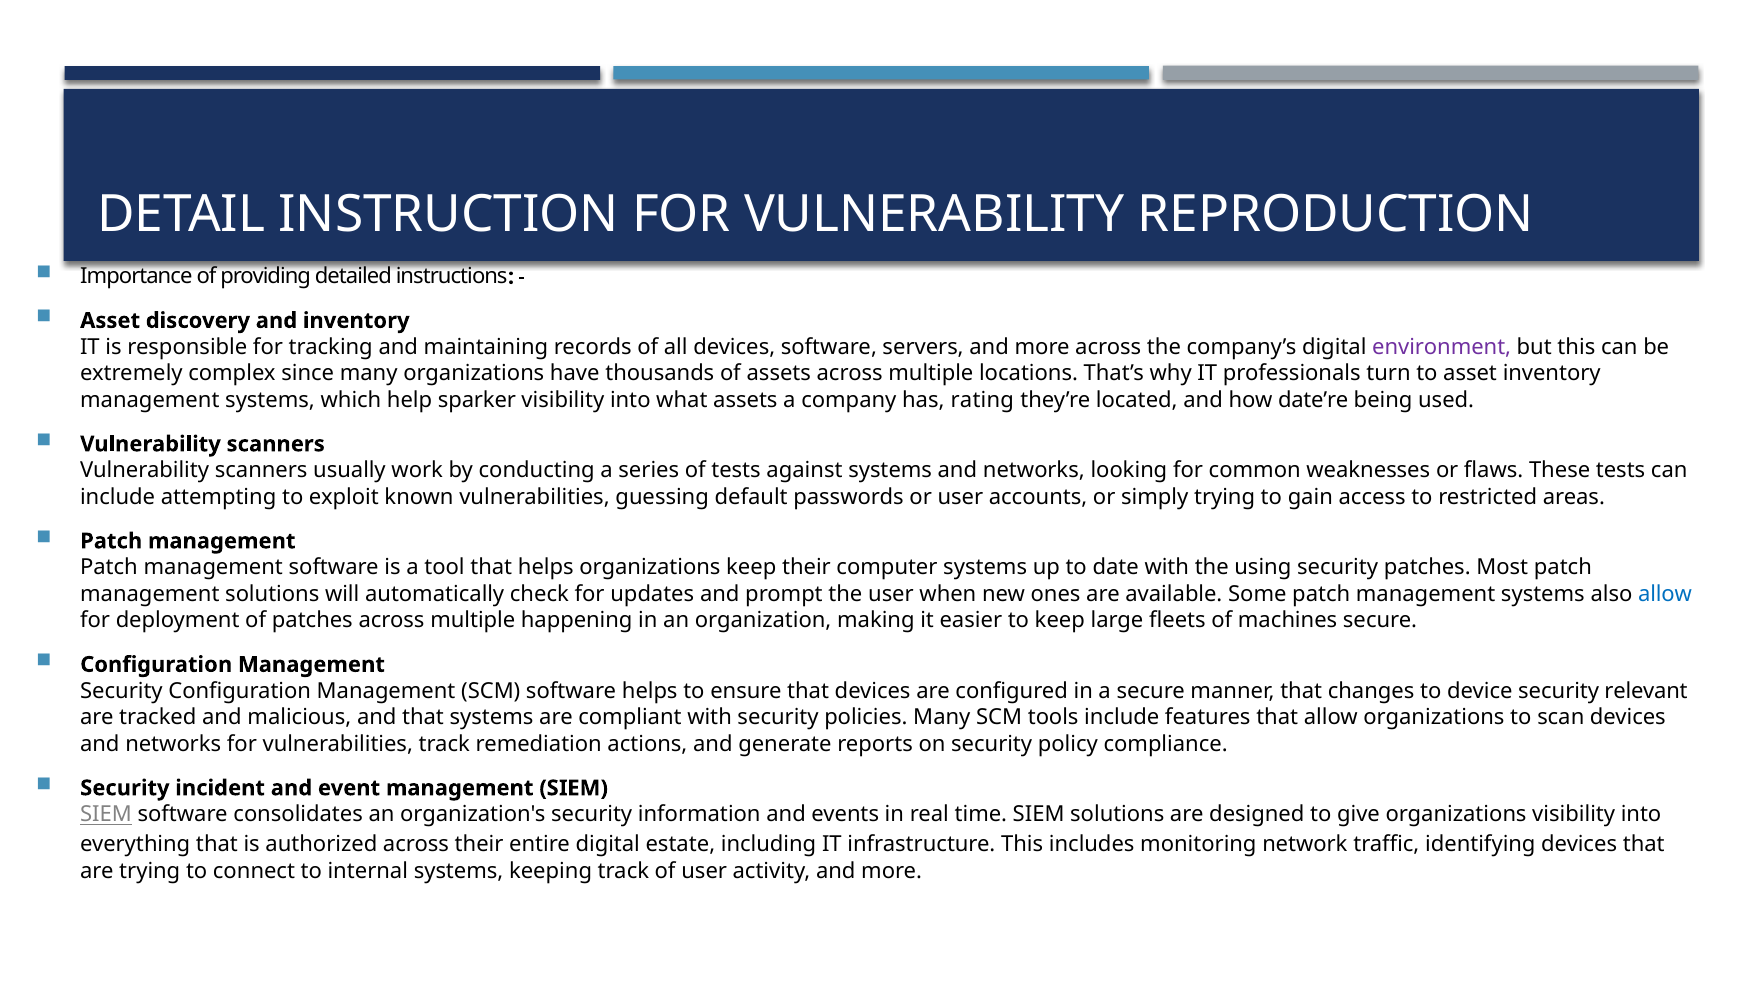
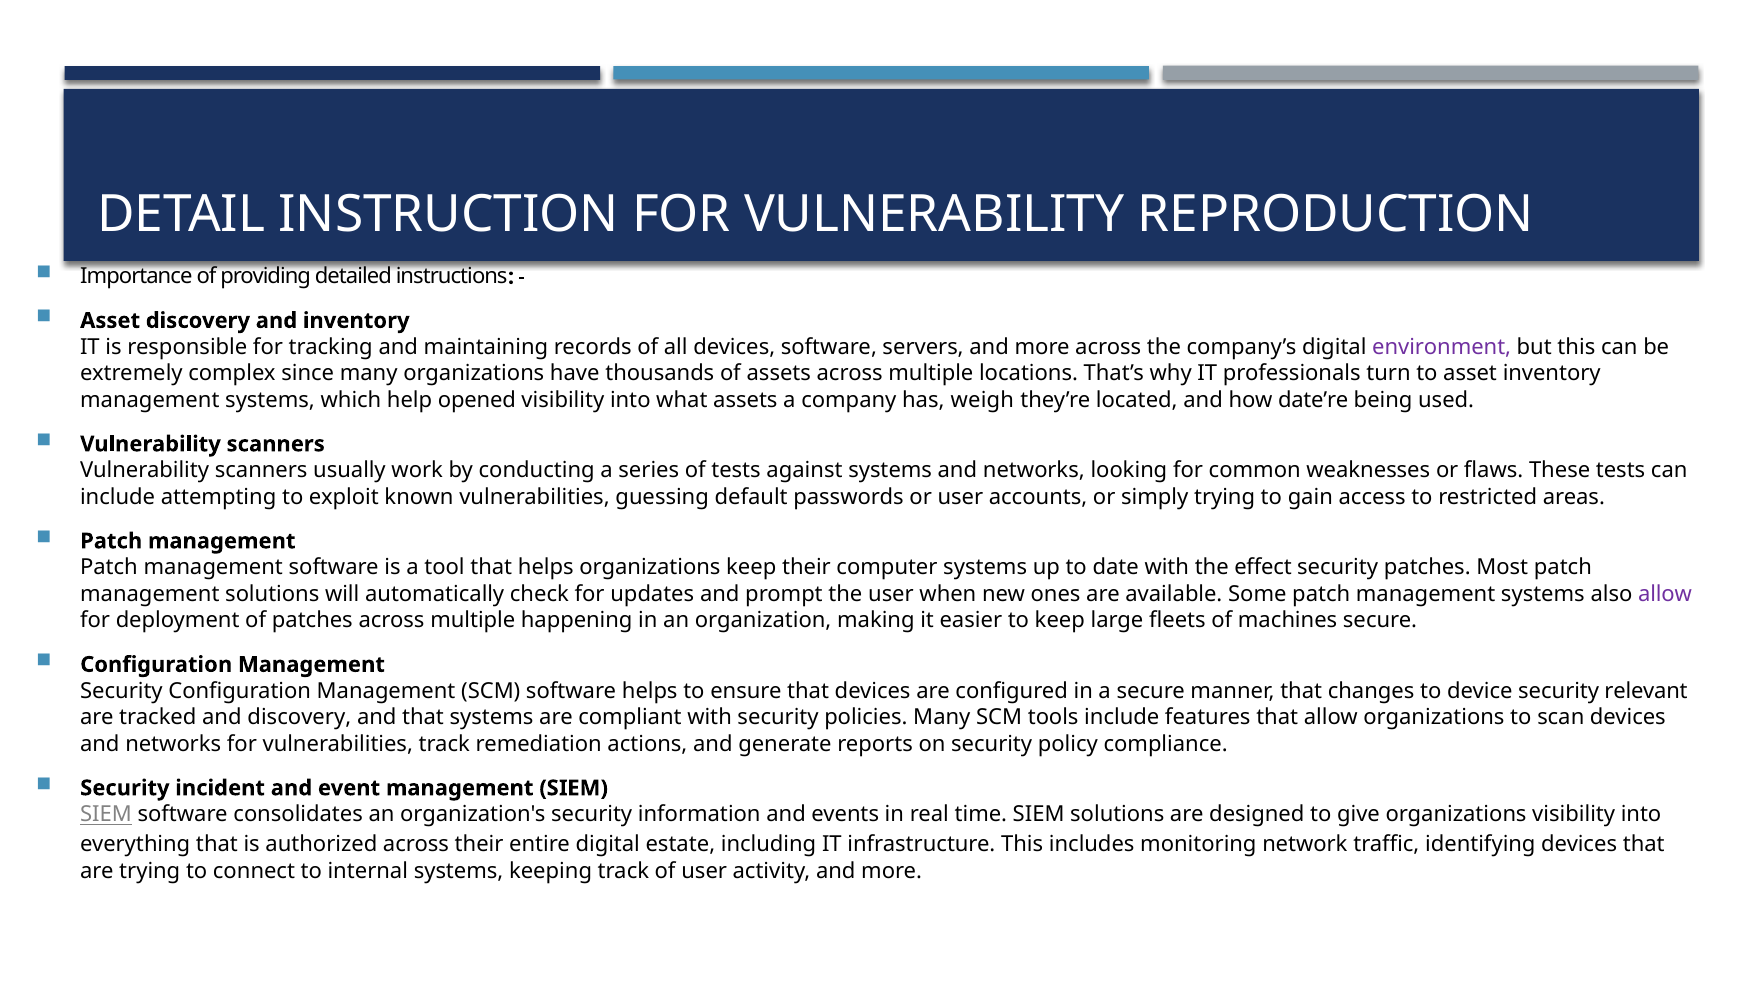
sparker: sparker -> opened (477, 400)
rating: rating -> weigh (982, 400)
using: using -> effect (1263, 567)
allow colour: blue -> purple (1665, 594)
and malicious: malicious -> discovery (299, 717)
